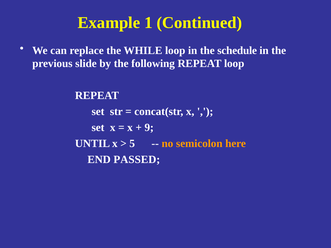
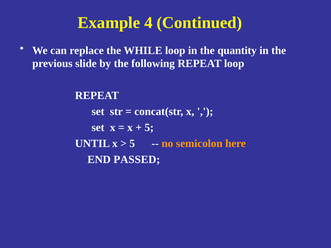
1: 1 -> 4 (148, 23)
schedule: schedule -> quantity (237, 50)
9: 9 -> 5 (149, 128)
